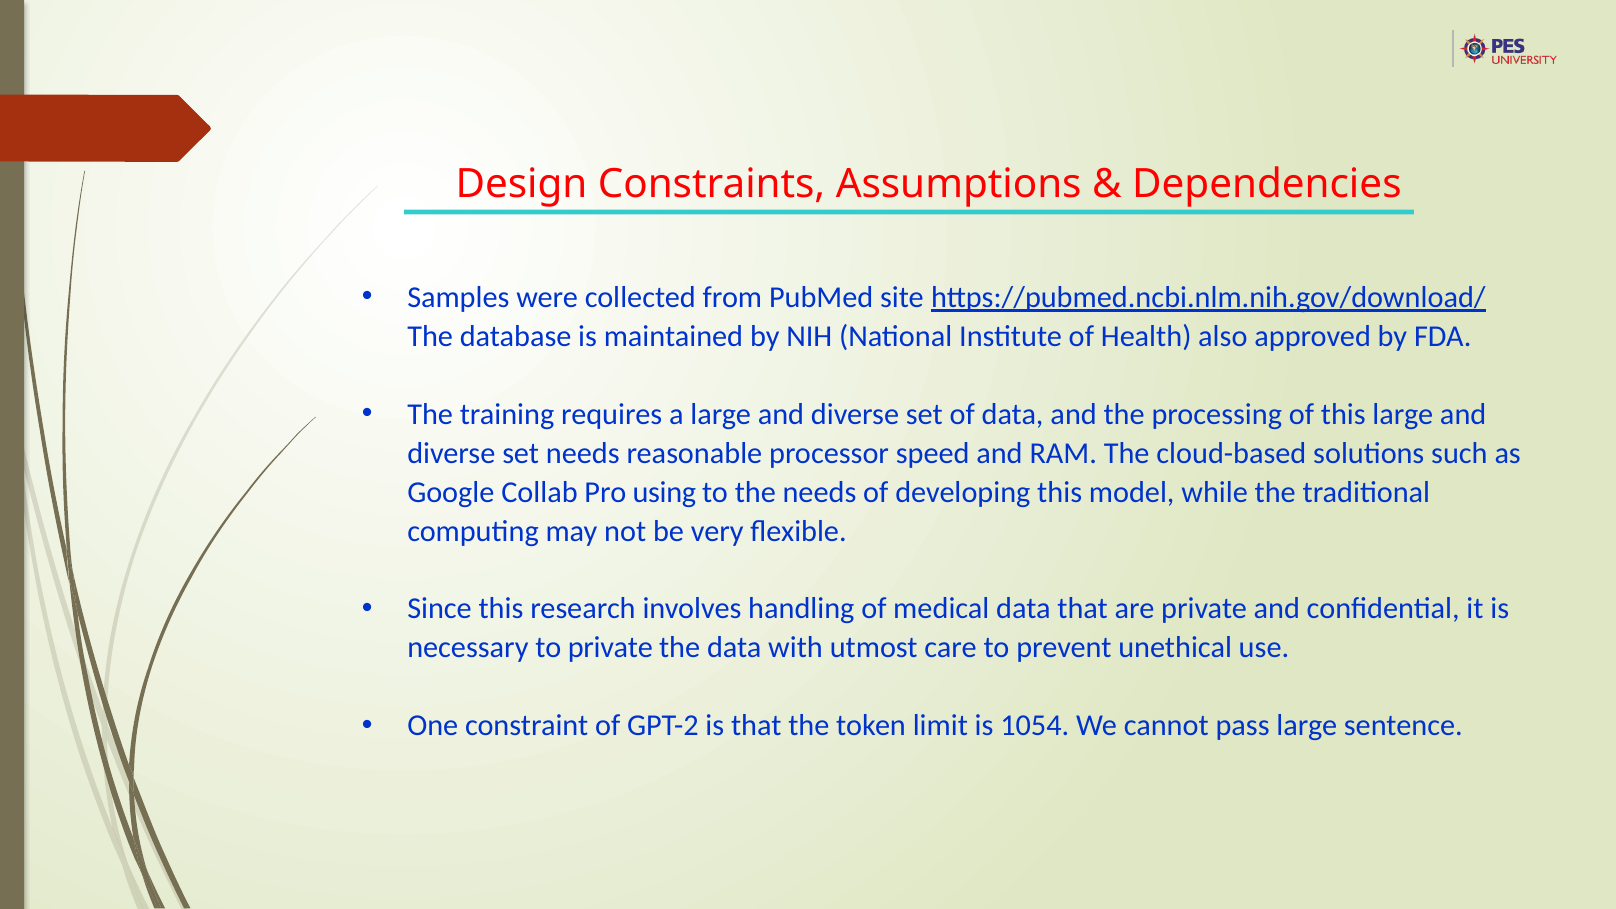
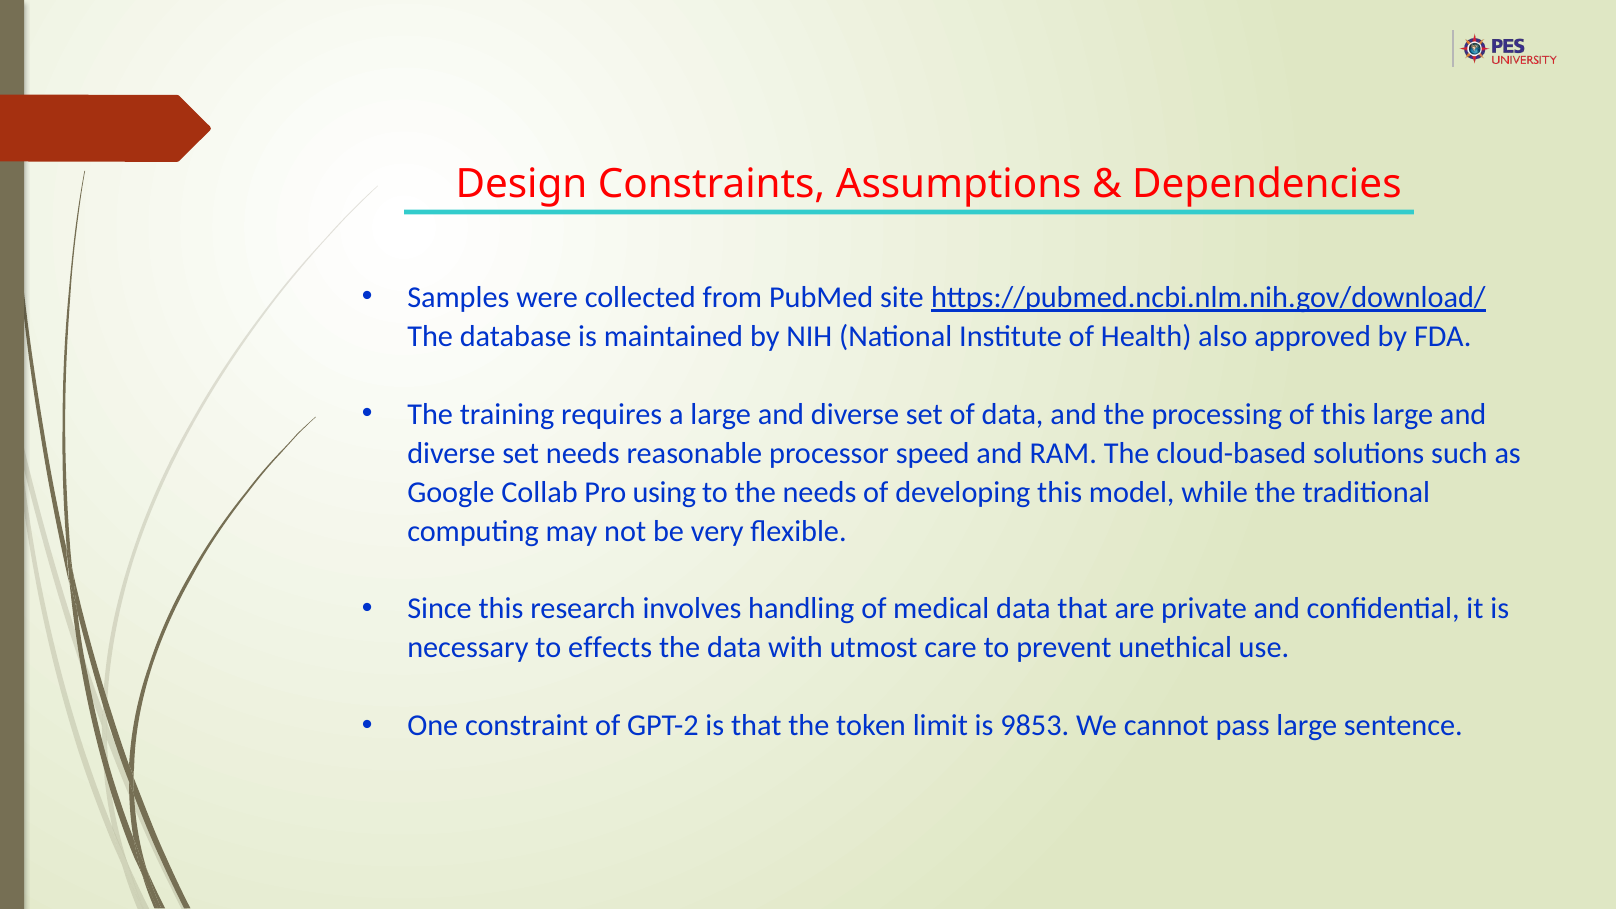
to private: private -> effects (610, 648)
1054: 1054 -> 9853 (1035, 726)
